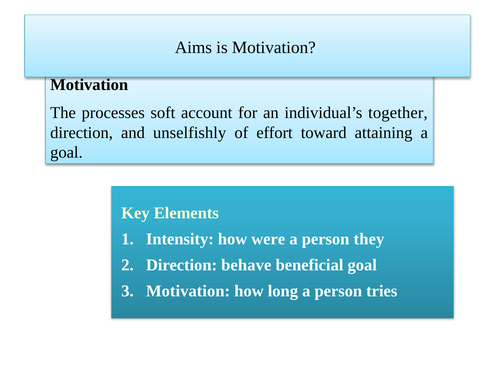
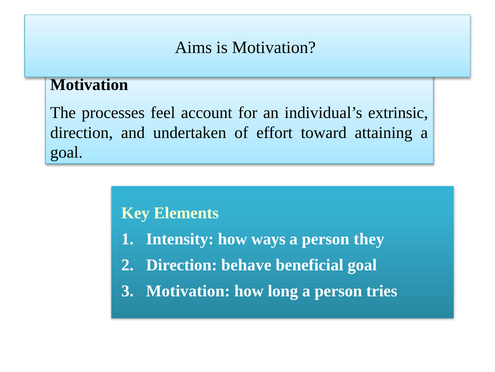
soft: soft -> feel (163, 113)
together: together -> extrinsic (398, 113)
unselfishly: unselfishly -> undertaken (190, 132)
were: were -> ways (268, 239)
